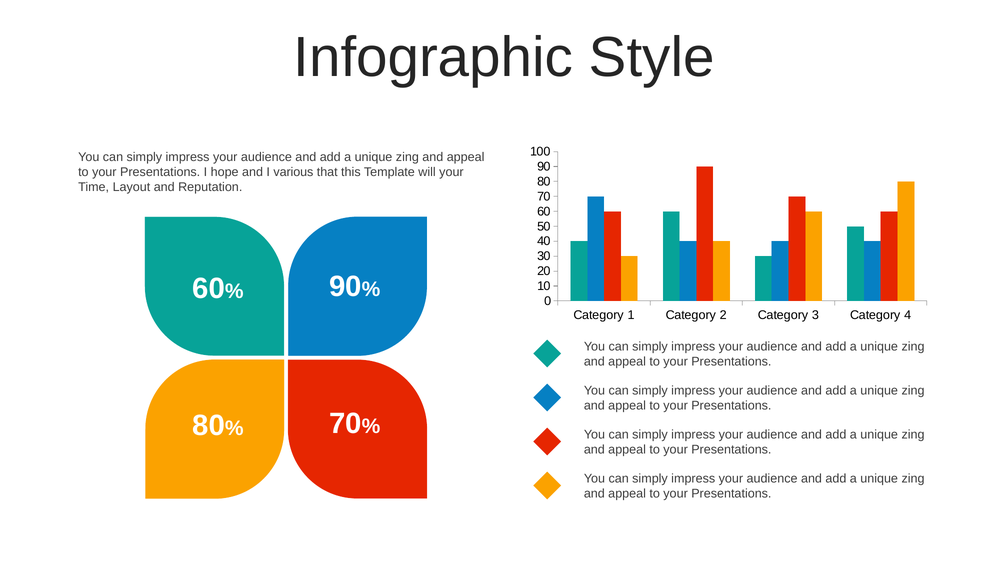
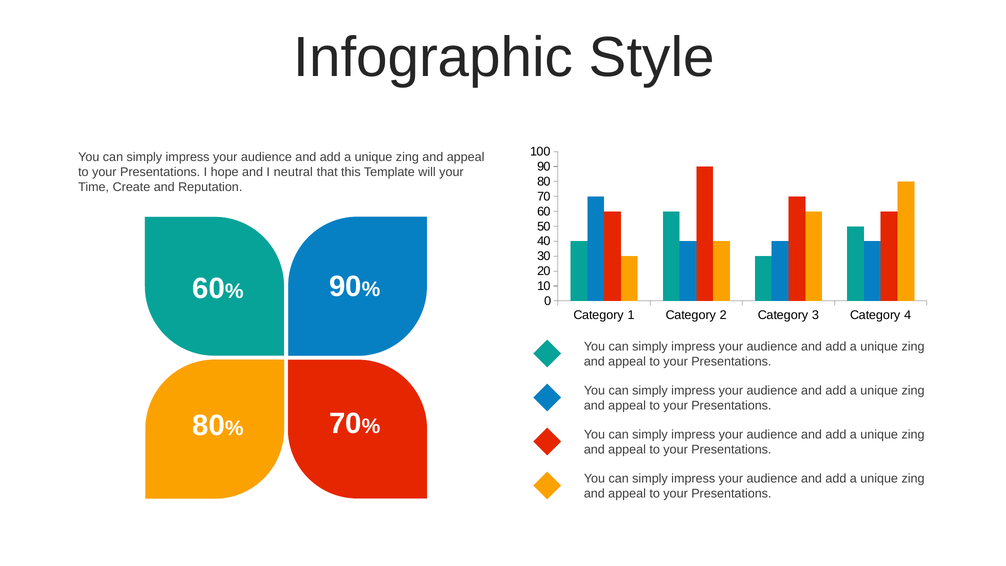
various: various -> neutral (293, 172)
Layout: Layout -> Create (131, 187)
